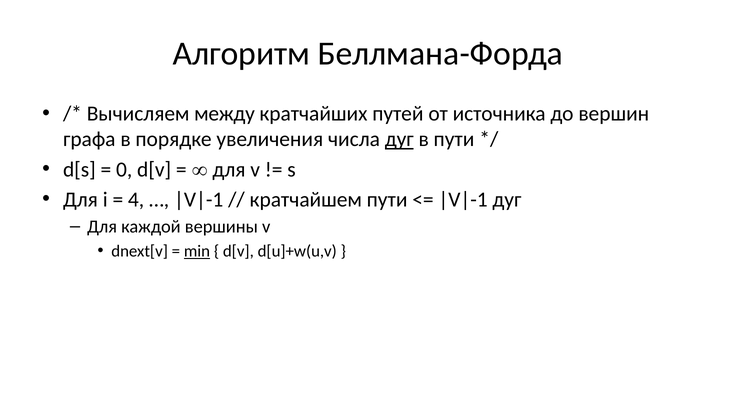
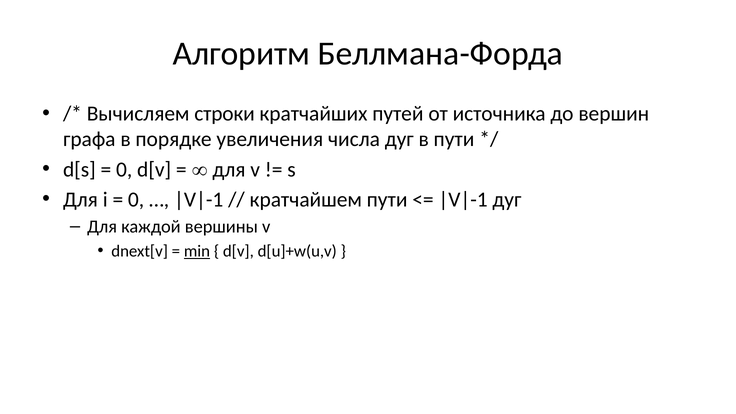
между: между -> строки (225, 114)
дуг underline: present -> none (399, 139)
4: 4 -> 0 (136, 199)
